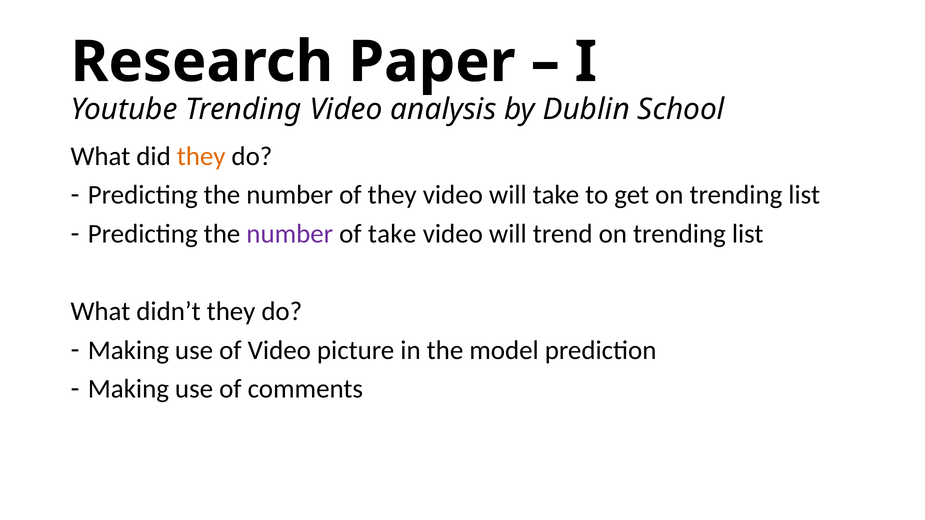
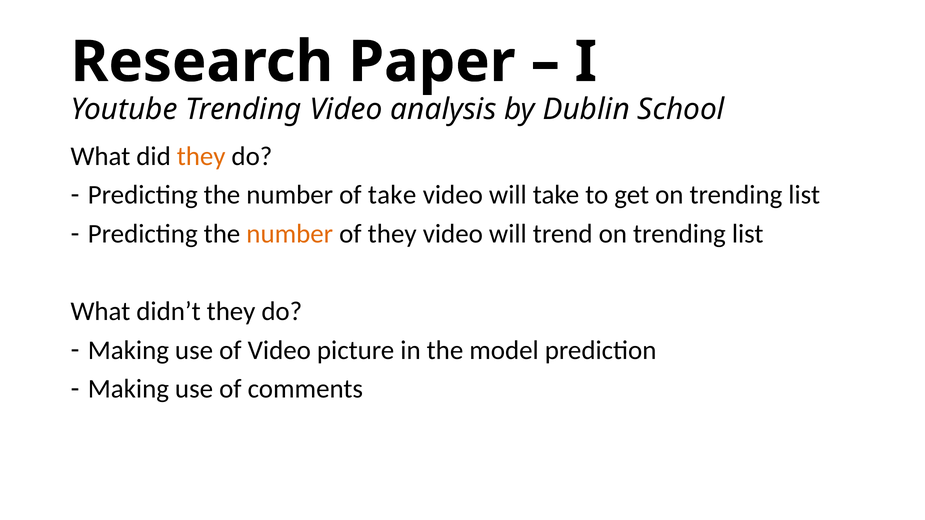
of they: they -> take (392, 195)
number colour: purple -> orange (290, 234)
of take: take -> they (392, 234)
